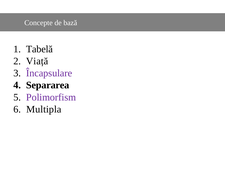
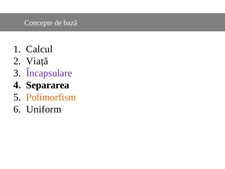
Tabelă: Tabelă -> Calcul (39, 49)
Polimorfism colour: purple -> orange (51, 97)
Multipla: Multipla -> Uniform (44, 109)
